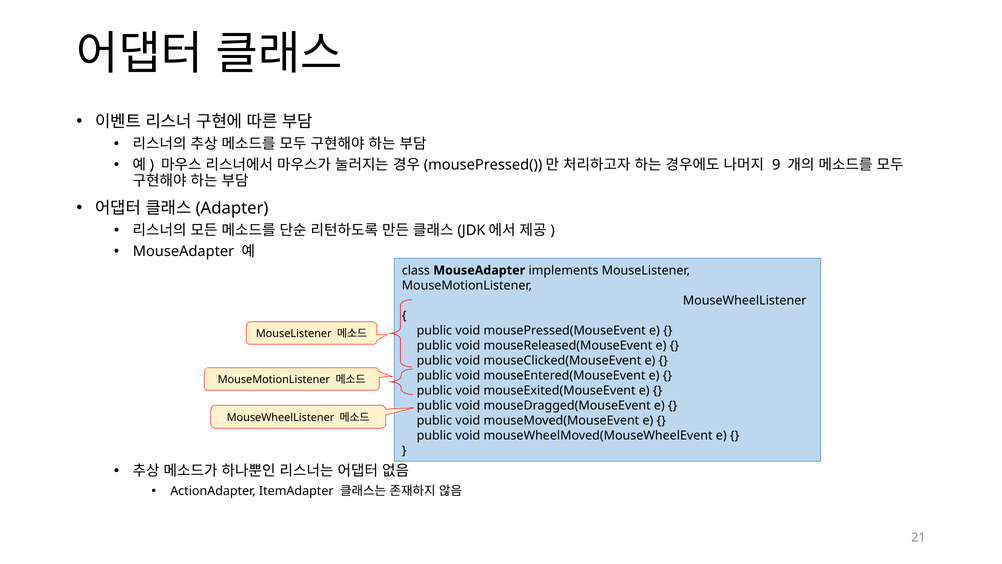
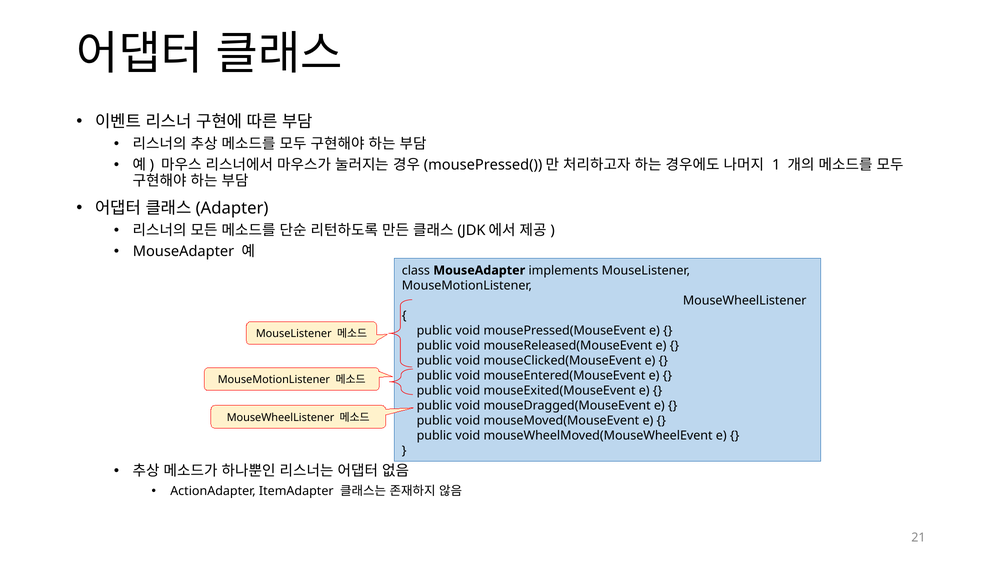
9: 9 -> 1 (776, 165)
